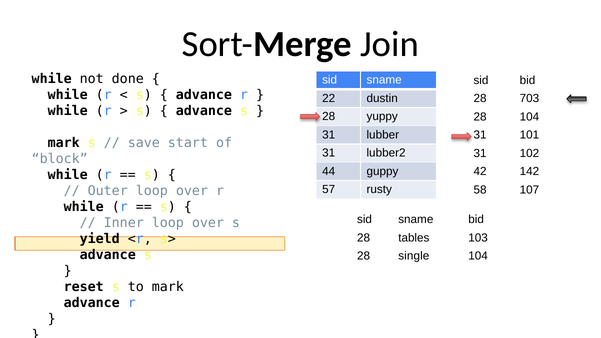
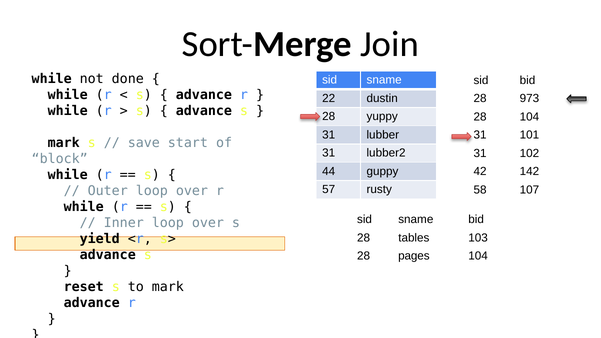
703: 703 -> 973 (529, 98)
single: single -> pages (414, 256)
